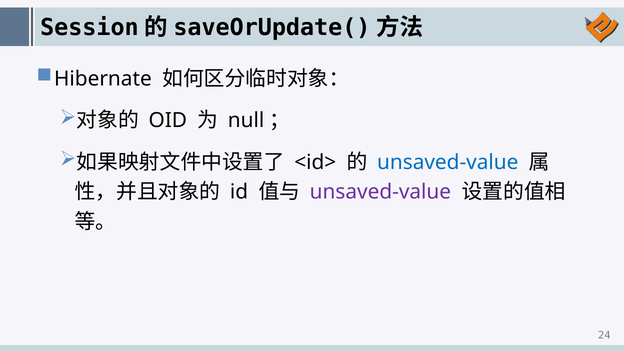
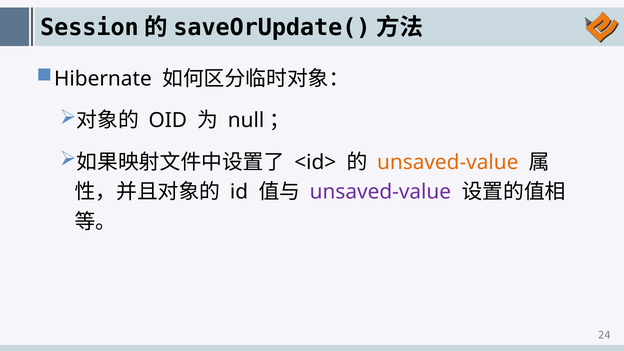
unsaved-value colour: blue -> orange (448, 162)
